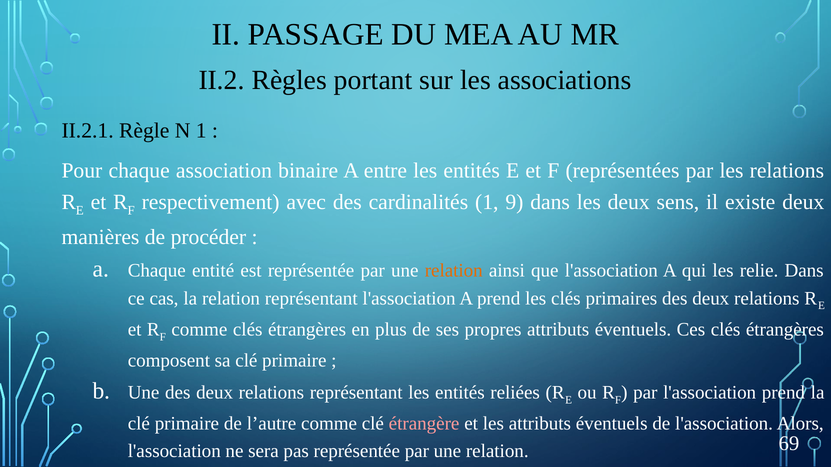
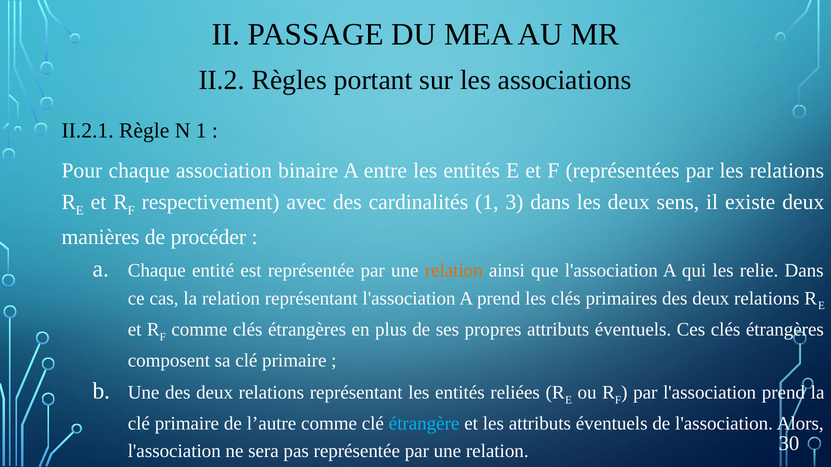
9: 9 -> 3 (514, 202)
étrangère colour: pink -> light blue (424, 424)
69: 69 -> 30 (789, 444)
